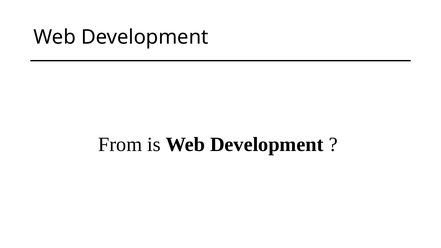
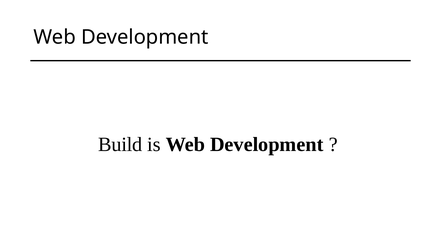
From: From -> Build (120, 145)
